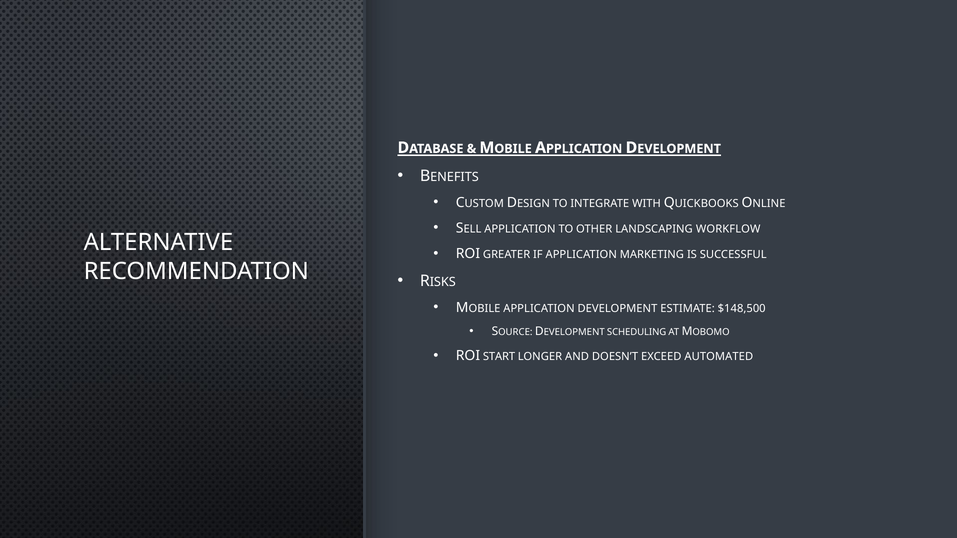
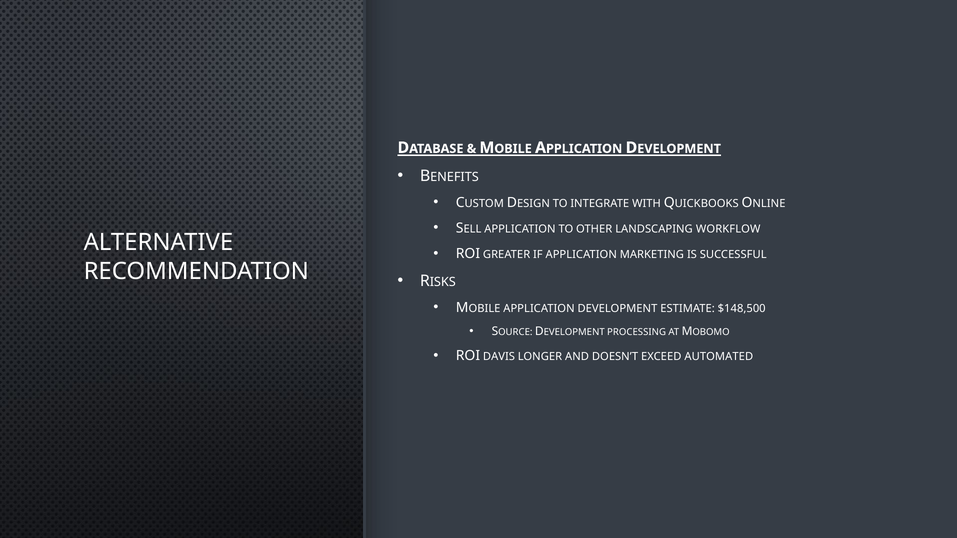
SCHEDULING: SCHEDULING -> PROCESSING (637, 332)
START: START -> DAVIS (499, 357)
